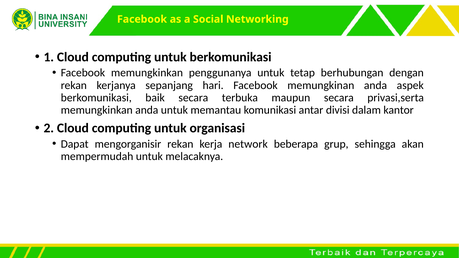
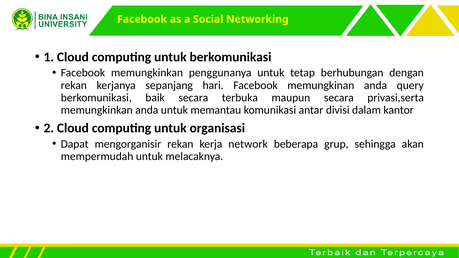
aspek: aspek -> query (410, 85)
